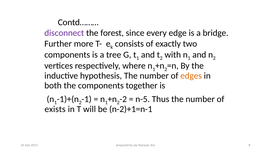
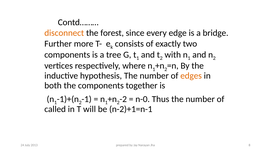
disconnect colour: purple -> orange (64, 33)
n-5: n-5 -> n-0 (143, 99)
exists: exists -> called (55, 109)
